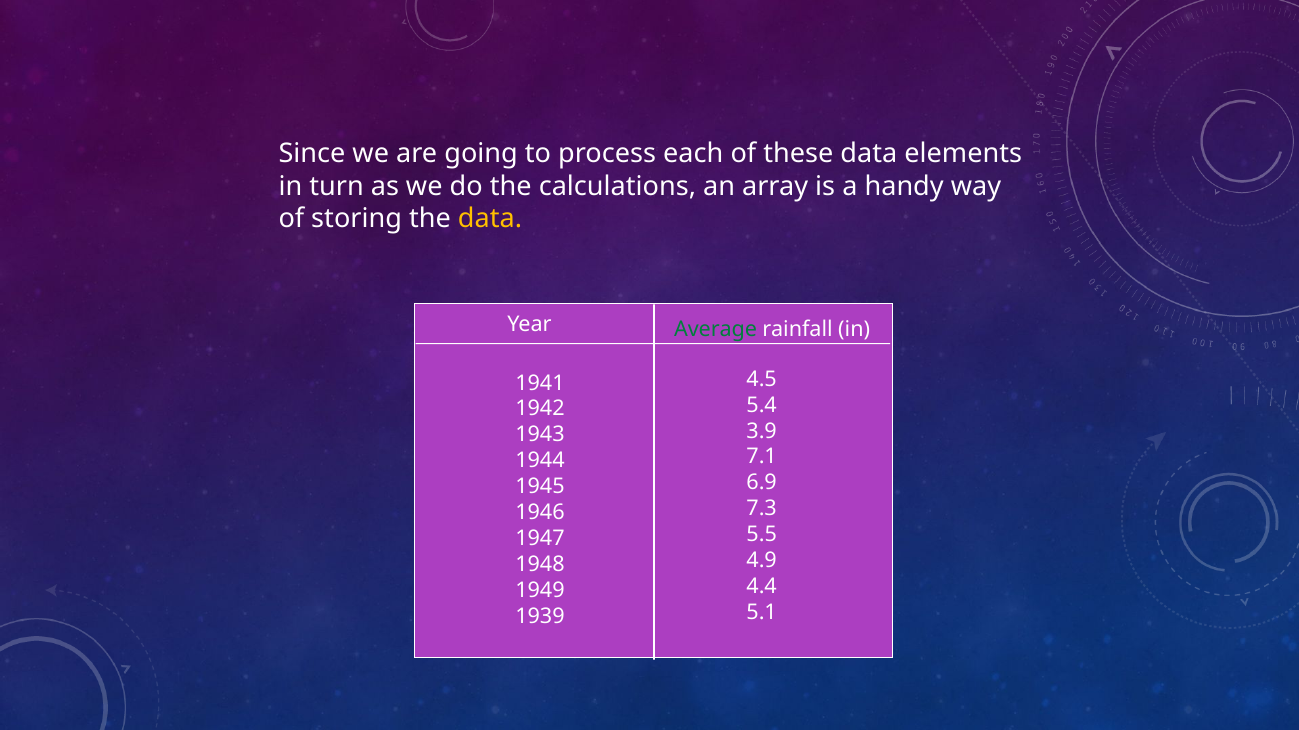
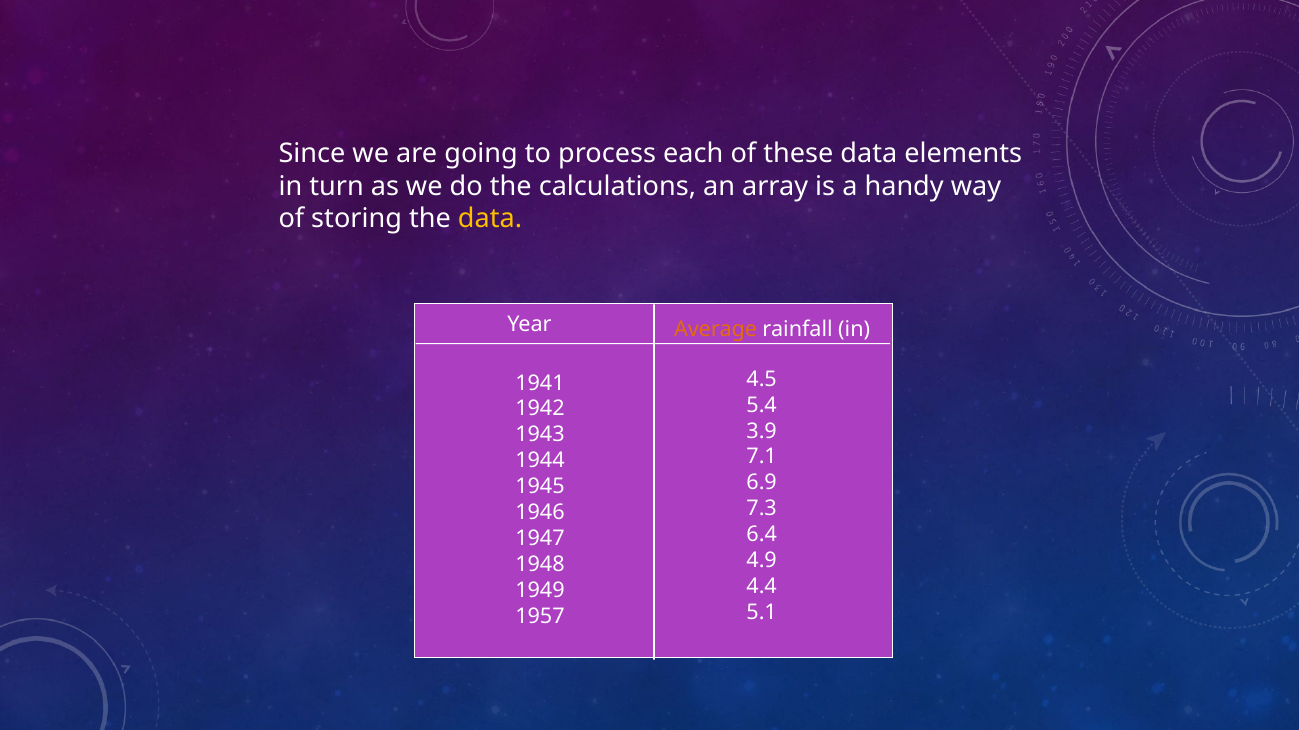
Average colour: green -> orange (716, 329)
5.5: 5.5 -> 6.4 (762, 535)
1939: 1939 -> 1957 (540, 617)
